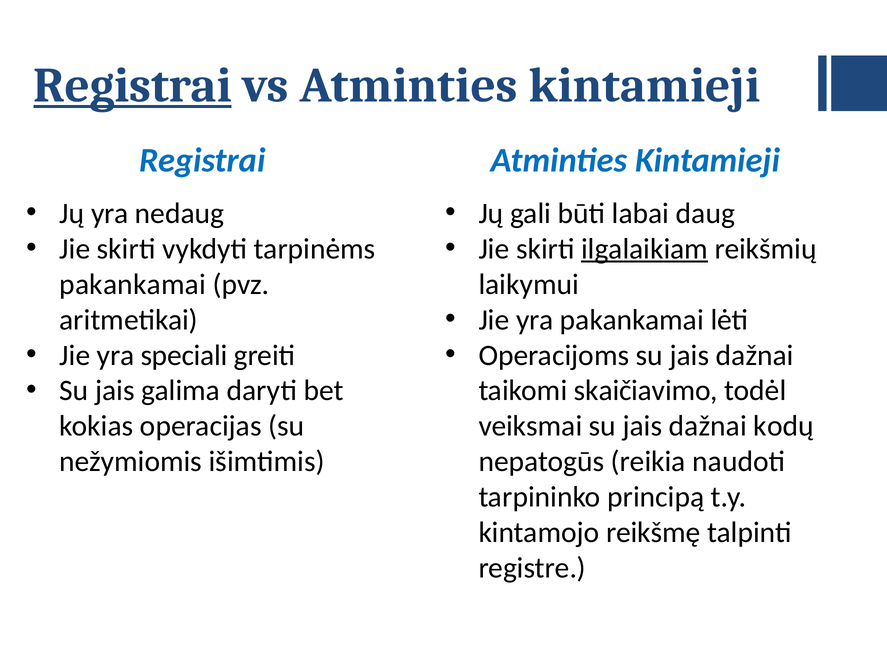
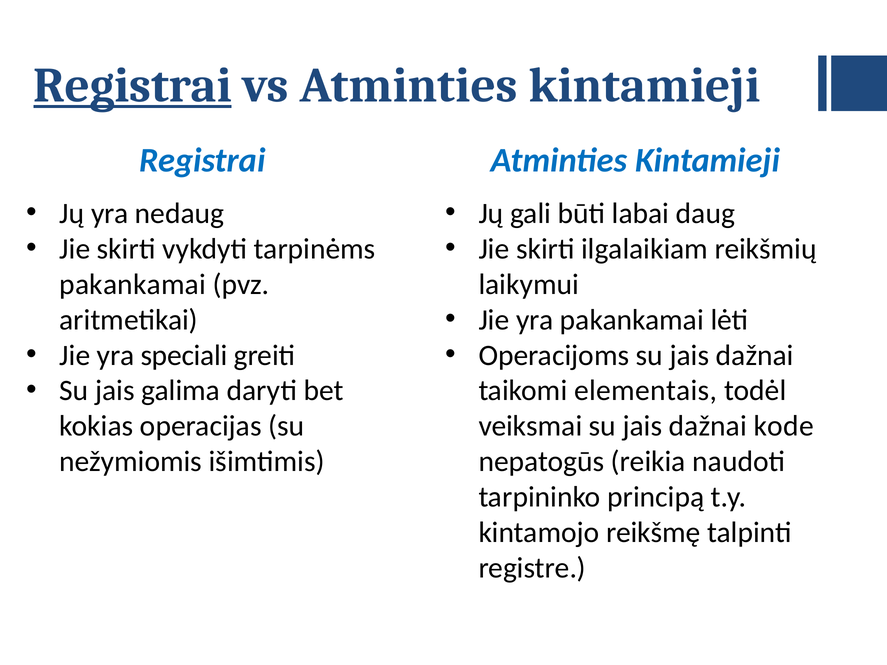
ilgalaikiam underline: present -> none (645, 249)
skaičiavimo: skaičiavimo -> elementais (646, 391)
kodų: kodų -> kode (784, 426)
